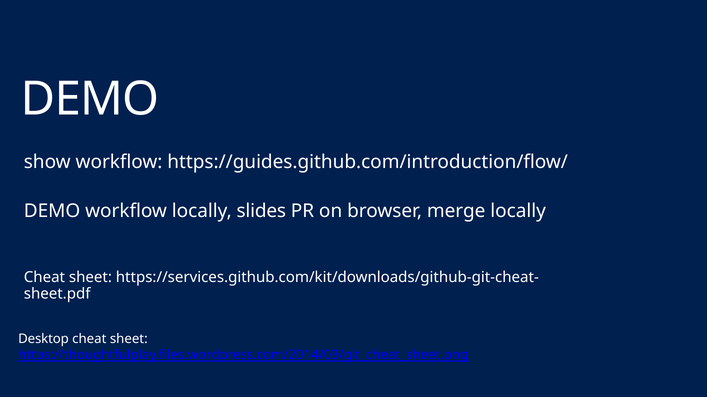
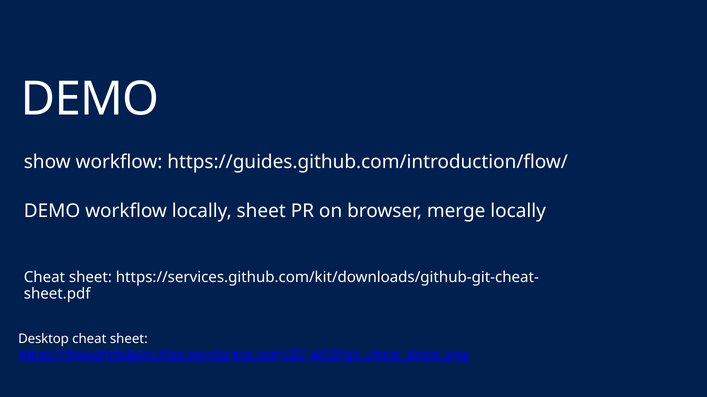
locally slides: slides -> sheet (261, 211)
